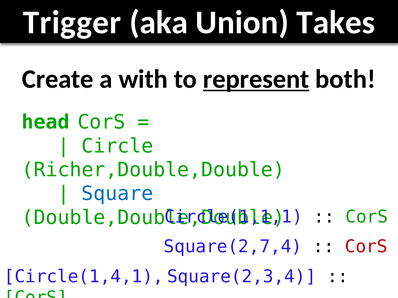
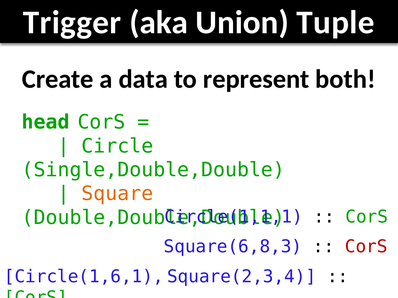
Takes: Takes -> Tuple (336, 22)
with: with -> data (143, 79)
represent underline: present -> none (256, 79)
Richer,Double,Double: Richer,Double,Double -> Single,Double,Double (153, 170)
Square colour: blue -> orange (117, 194)
Square(2,7,4: Square(2,7,4 -> Square(6,8,3 (233, 247)
Circle(1,4,1: Circle(1,4,1 -> Circle(1,6,1 (84, 277)
